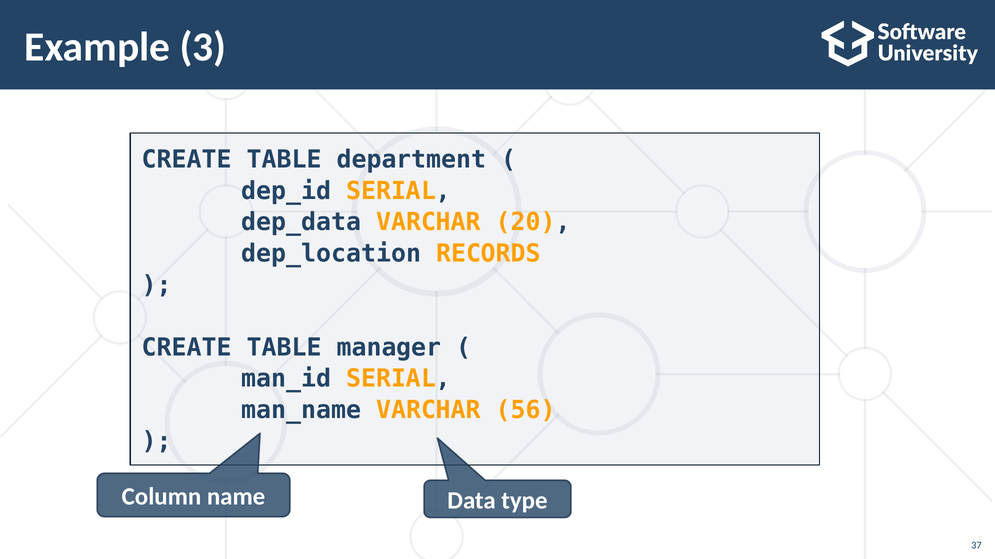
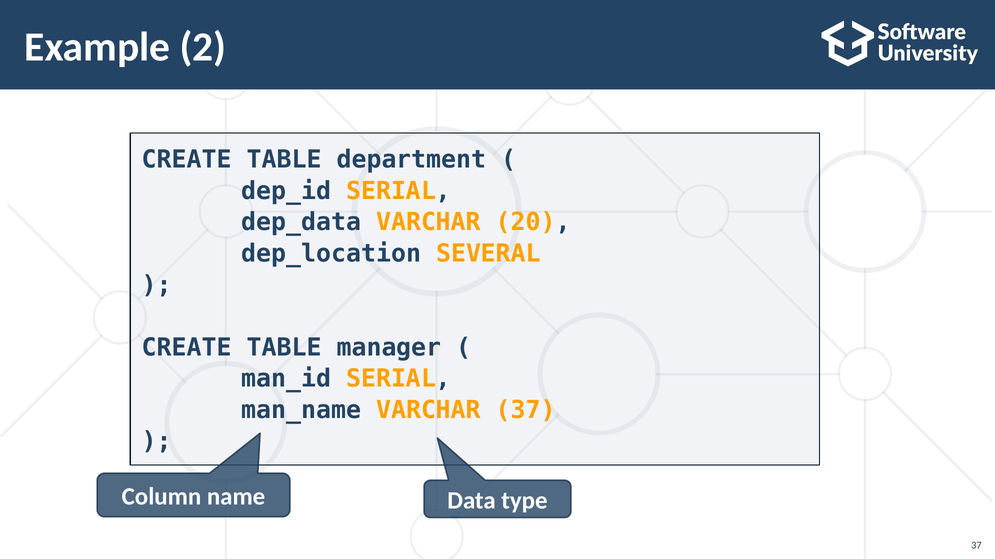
3: 3 -> 2 (203, 47)
RECORDS: RECORDS -> SEVERAL (488, 254)
VARCHAR 56: 56 -> 37 (526, 410)
